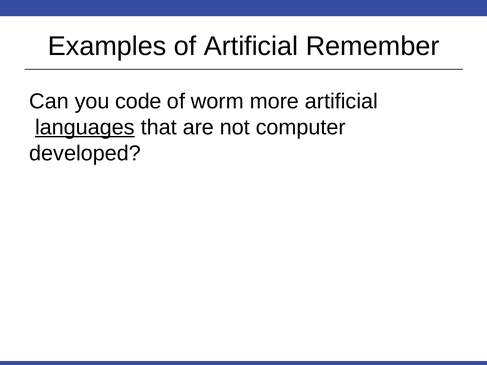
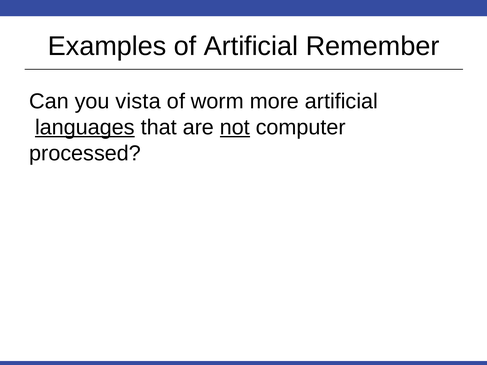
code: code -> vista (138, 101)
not underline: none -> present (235, 127)
developed: developed -> processed (85, 153)
